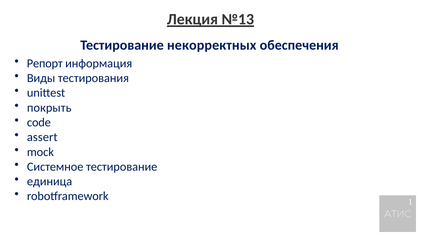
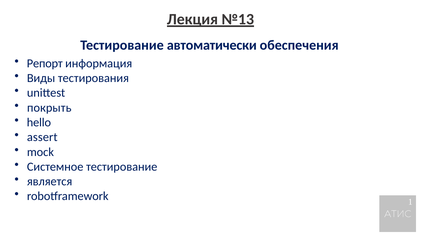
некорректных: некорректных -> автоматически (212, 45)
code: code -> hello (39, 122)
единица: единица -> является (50, 181)
